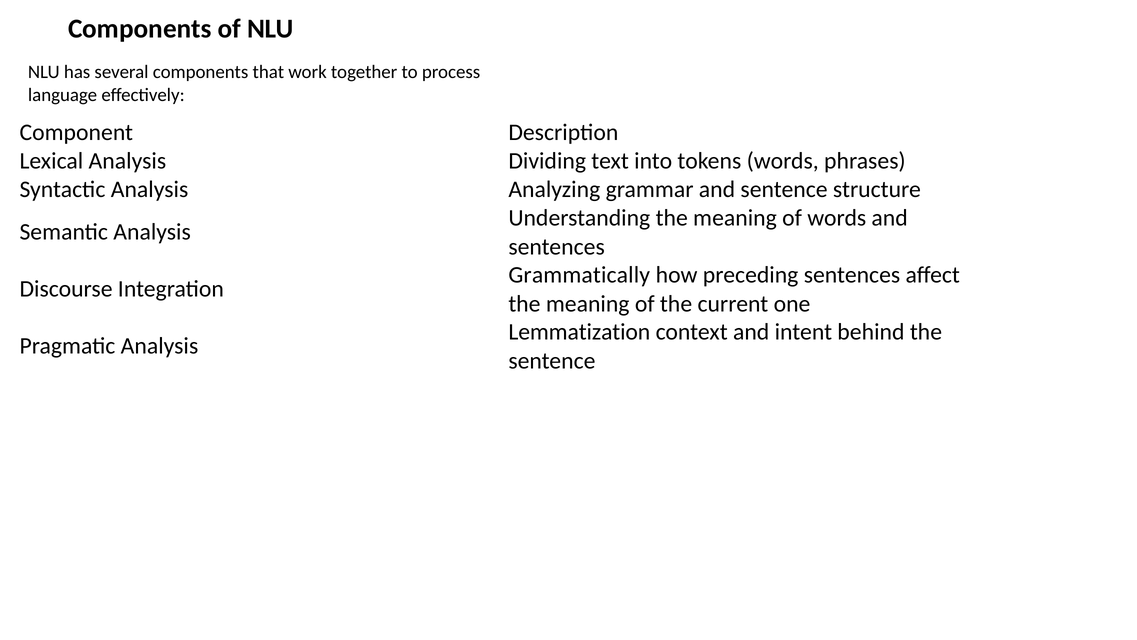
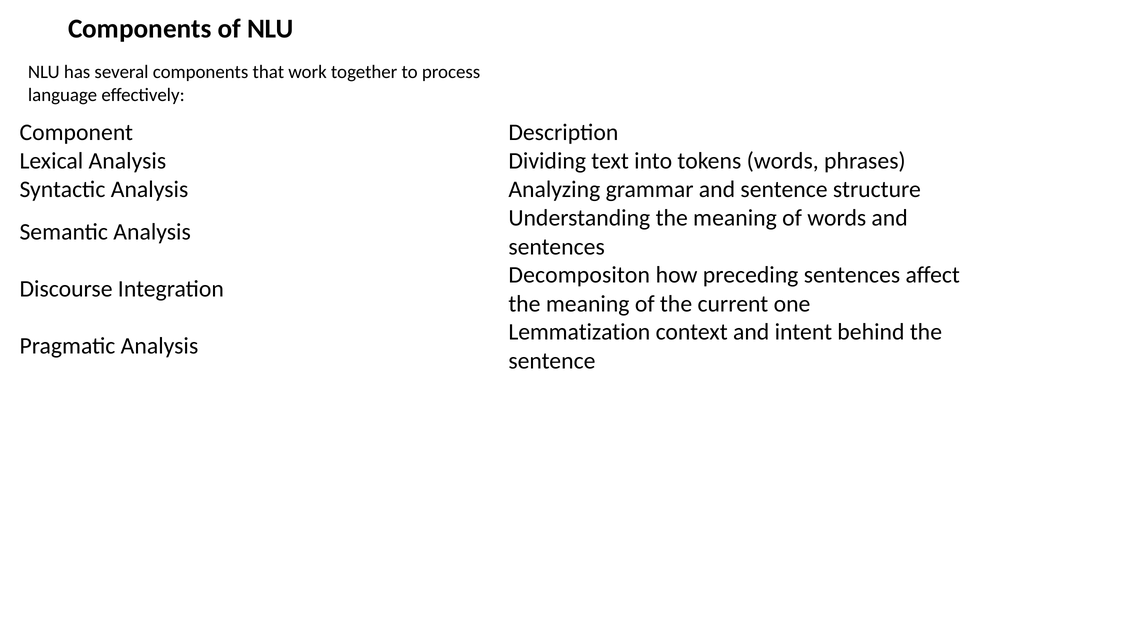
Grammatically: Grammatically -> Decompositon (579, 275)
